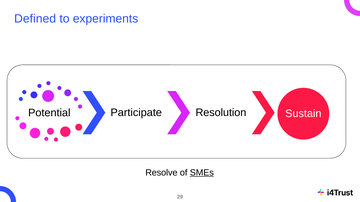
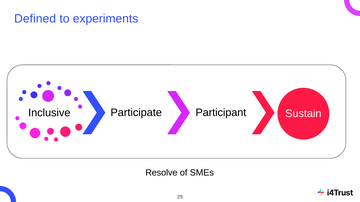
Potential: Potential -> Inclusive (49, 113)
Resolution: Resolution -> Participant (221, 113)
SMEs underline: present -> none (202, 173)
